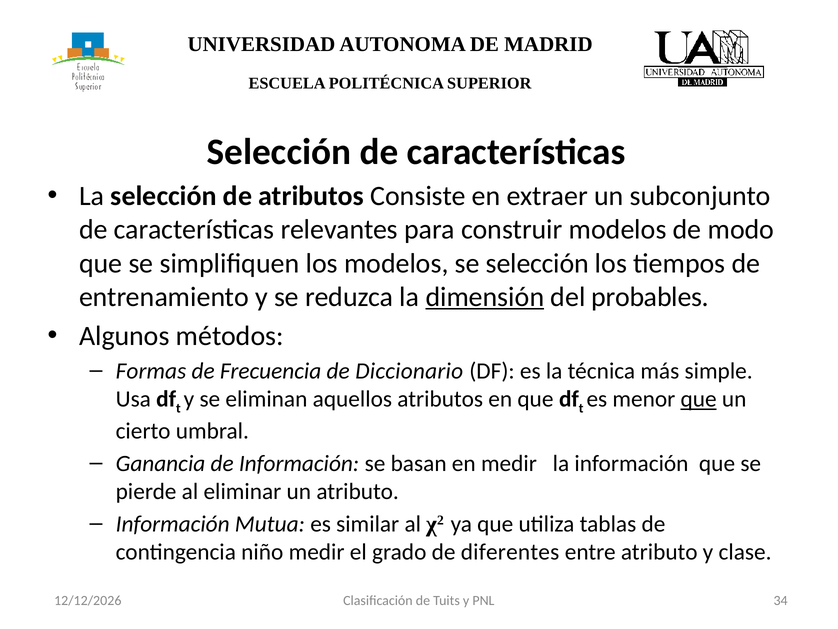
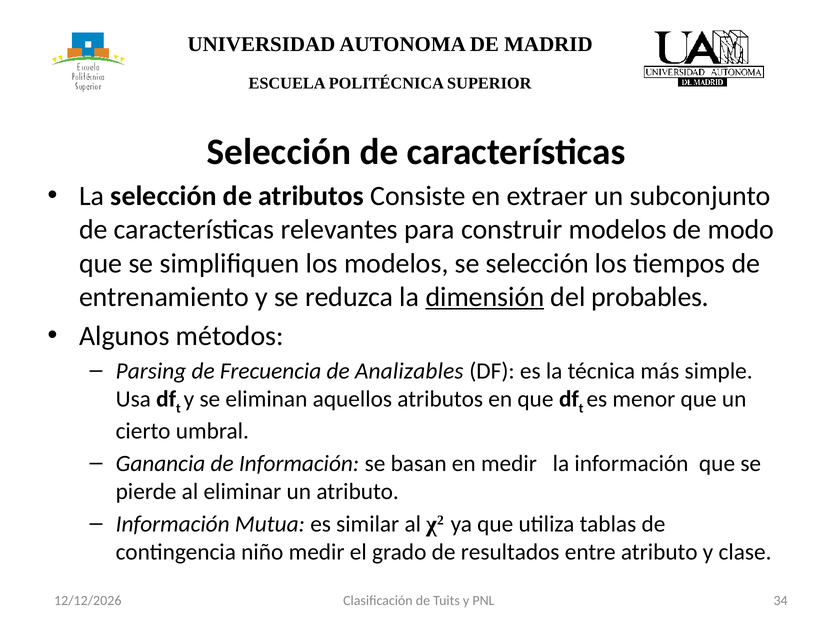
Formas: Formas -> Parsing (151, 371)
Diccionario: Diccionario -> Analizables (409, 371)
que underline: present -> none (699, 399)
diferentes: diferentes -> resultados (510, 552)
